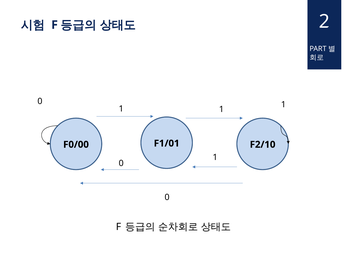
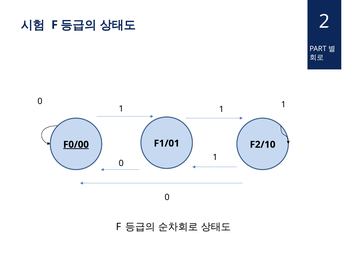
F0/00 underline: none -> present (76, 145)
